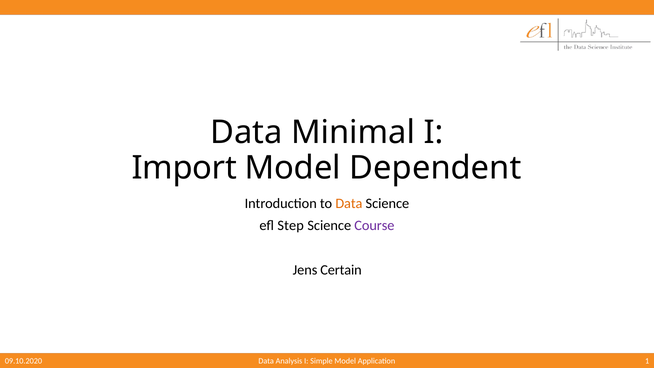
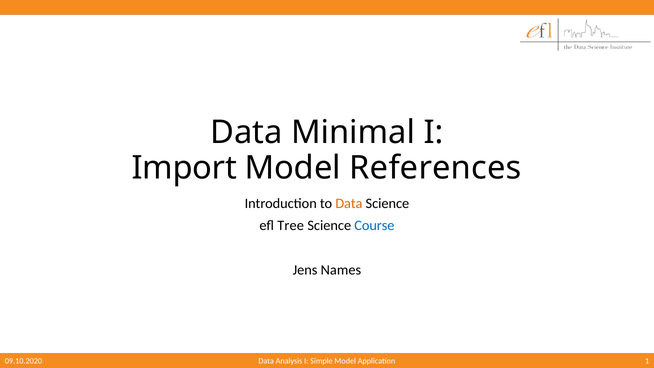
Dependent: Dependent -> References (435, 168)
Step: Step -> Tree (291, 226)
Course colour: purple -> blue (374, 226)
Certain: Certain -> Names (341, 270)
